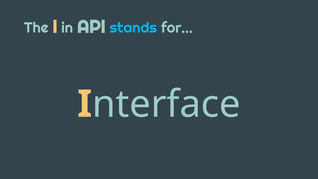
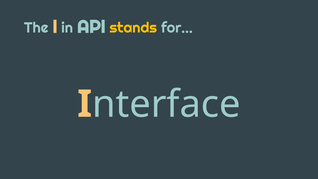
stands colour: light blue -> yellow (133, 28)
